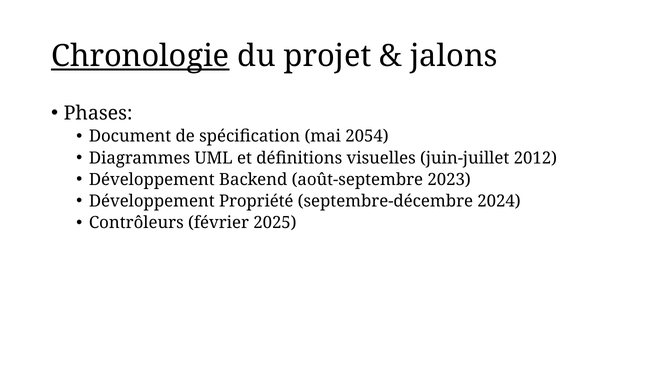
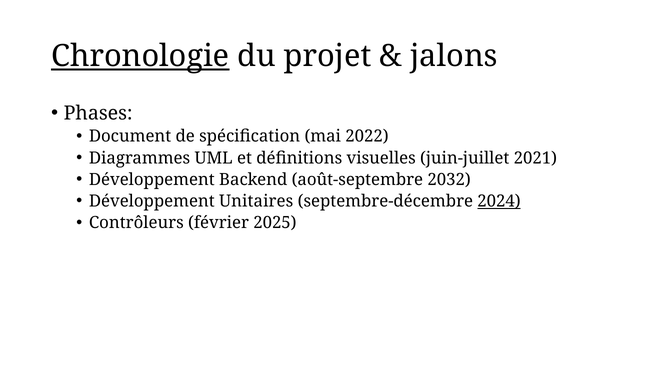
2054: 2054 -> 2022 (367, 137)
2012: 2012 -> 2021 (535, 158)
2023: 2023 -> 2032 (449, 180)
Propriété: Propriété -> Unitaires (256, 201)
2024 underline: none -> present (499, 201)
